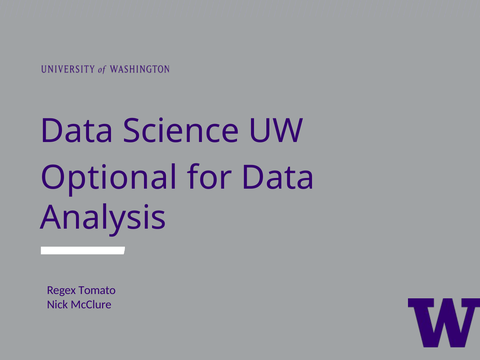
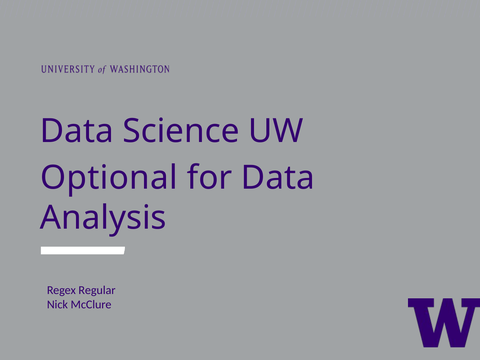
Tomato: Tomato -> Regular (97, 290)
